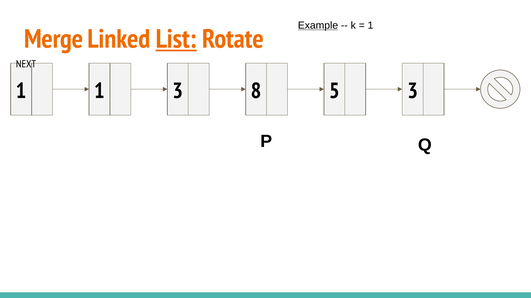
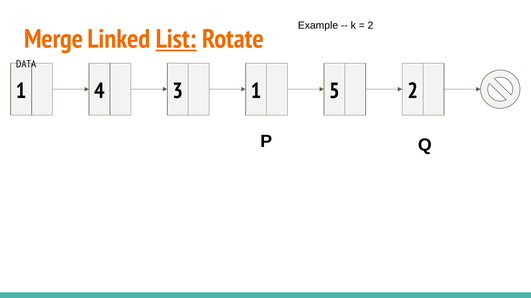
Example underline: present -> none (318, 25)
1: 1 -> 2 (370, 25)
NEXT: NEXT -> DATA (26, 64)
1 1: 1 -> 4 (100, 91)
3 8: 8 -> 1 (256, 91)
5 3: 3 -> 2 (413, 91)
